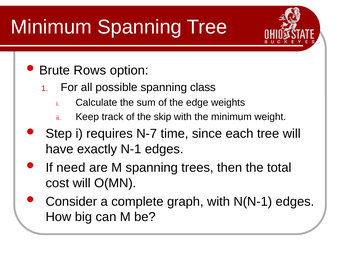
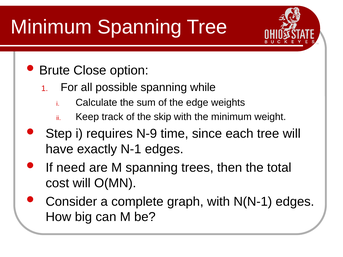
Rows: Rows -> Close (90, 70)
class: class -> while (203, 88)
N-7: N-7 -> N-9 (147, 134)
